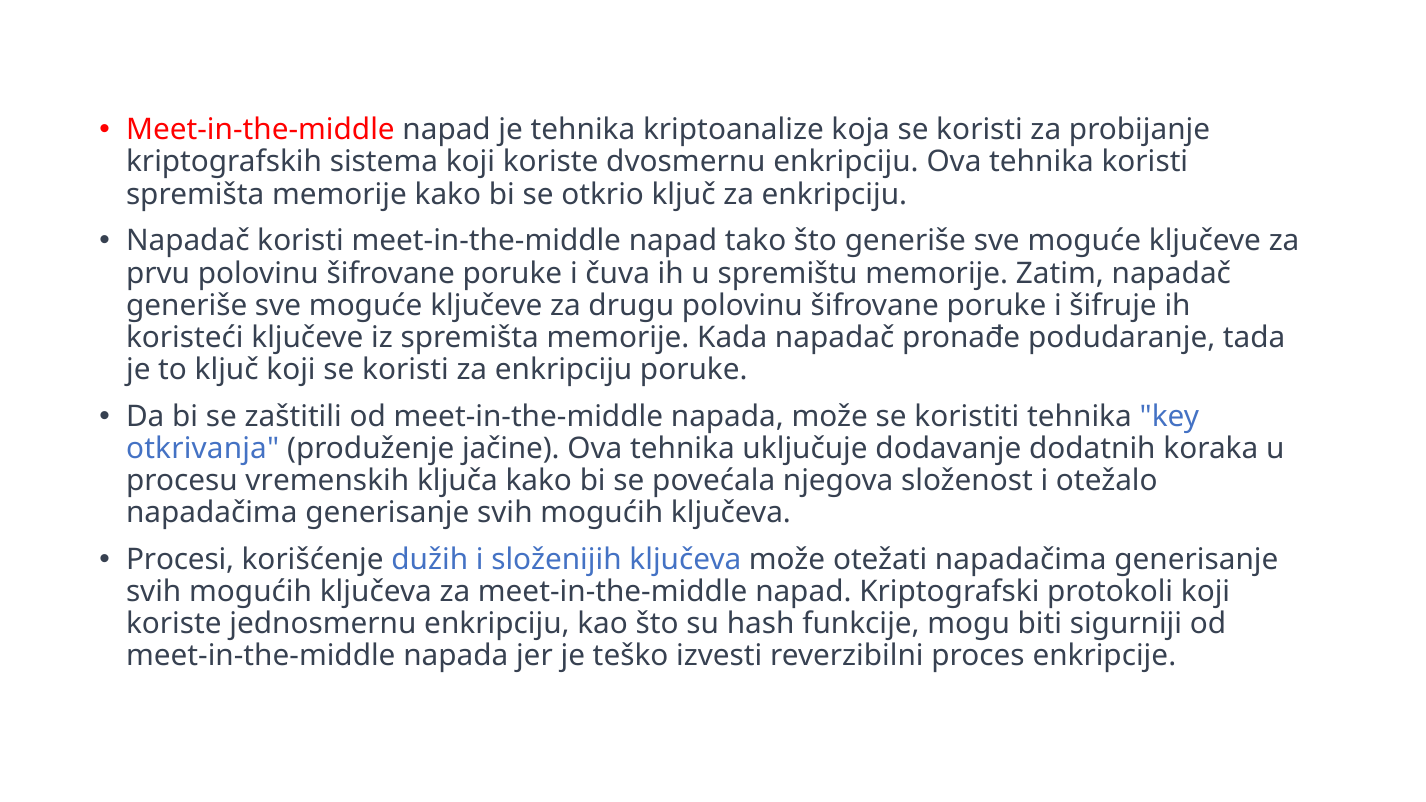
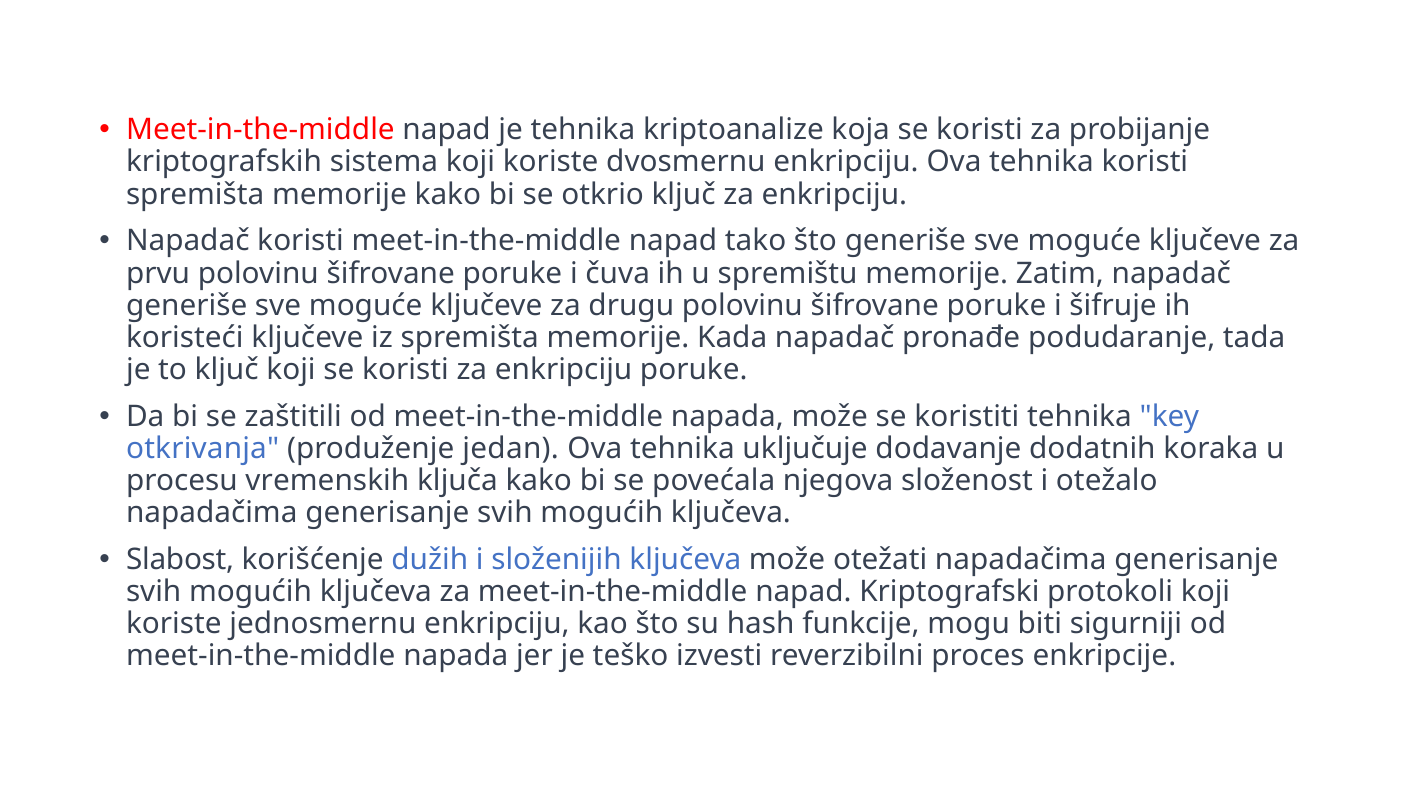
jačine: jačine -> jedan (511, 449)
Procesi: Procesi -> Slabost (180, 560)
